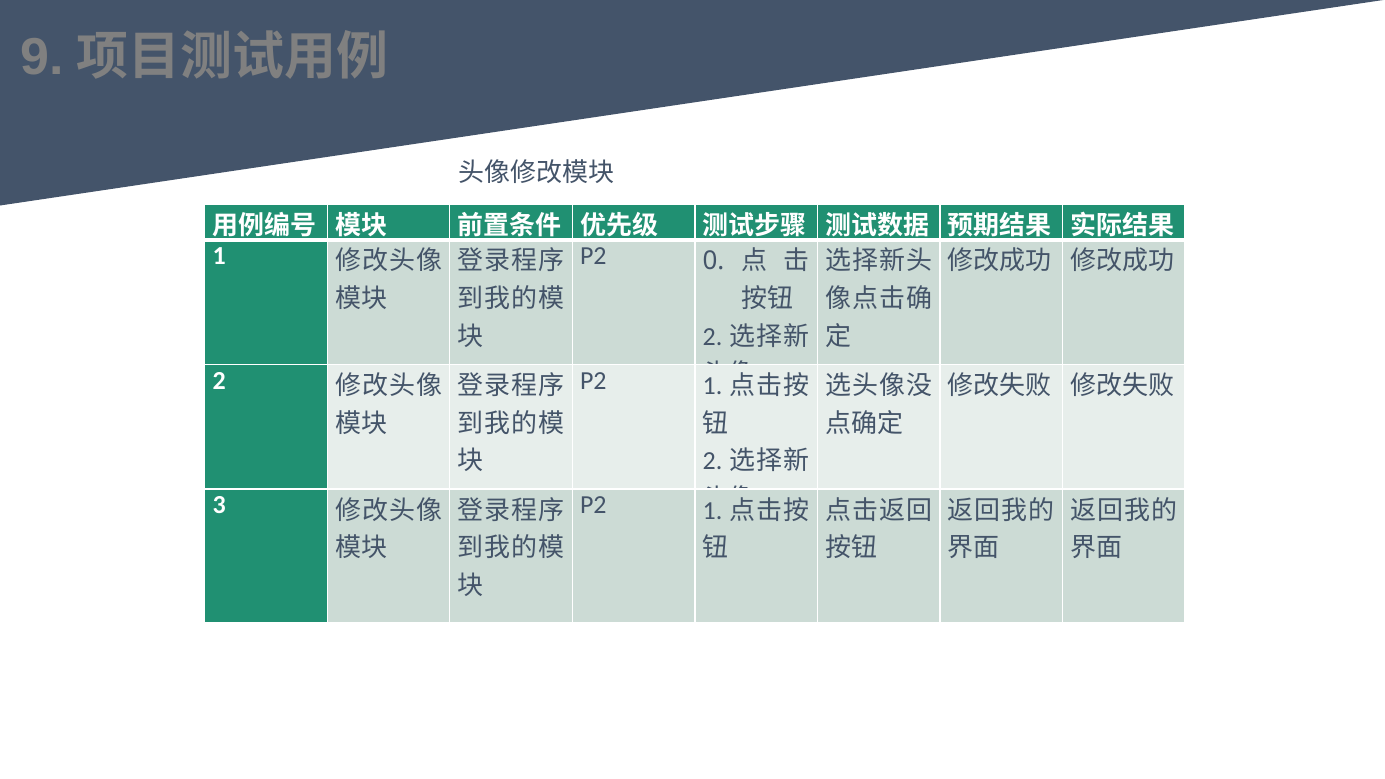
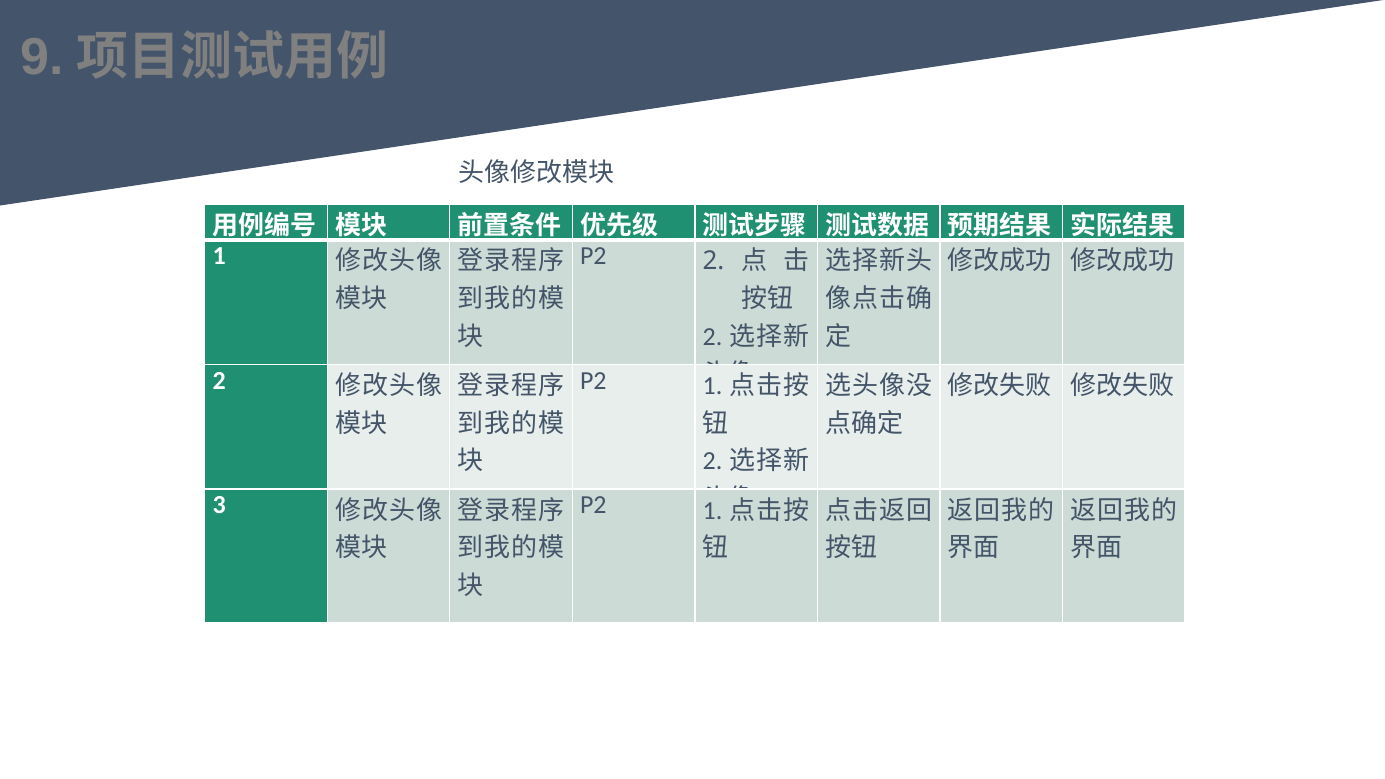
P2 0: 0 -> 2 (713, 261)
